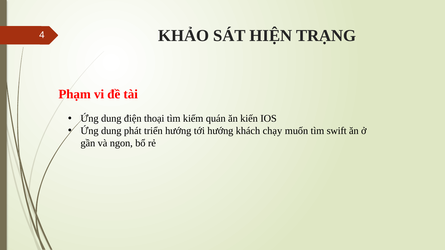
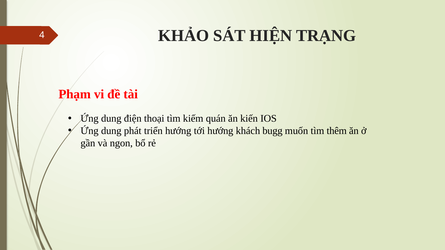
chạy: chạy -> bugg (273, 131)
swift: swift -> thêm (337, 131)
